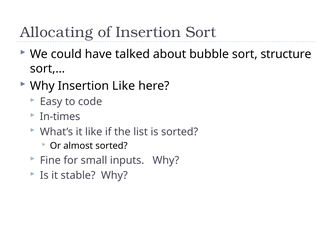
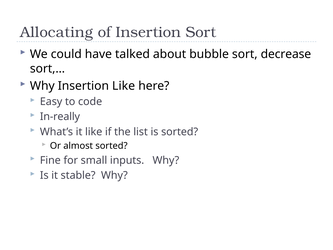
structure: structure -> decrease (286, 54)
In-times: In-times -> In-really (60, 117)
